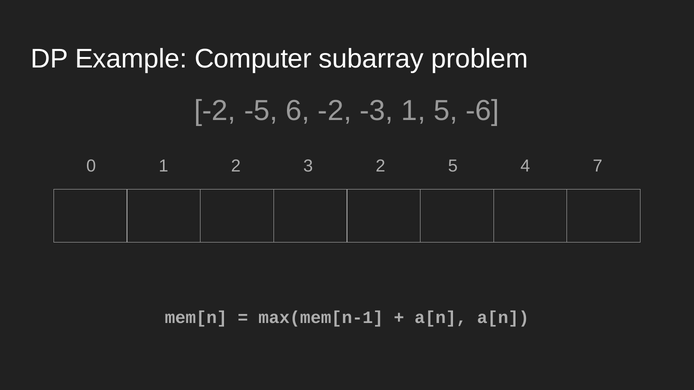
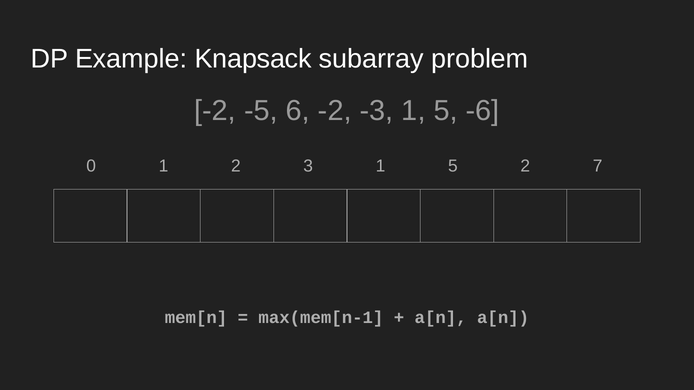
Computer: Computer -> Knapsack (253, 59)
3 2: 2 -> 1 (381, 166)
5 4: 4 -> 2 (525, 166)
